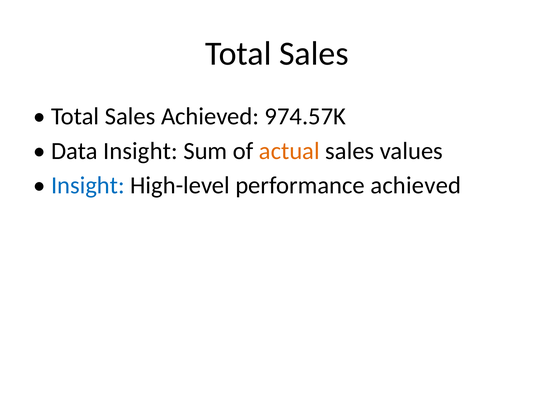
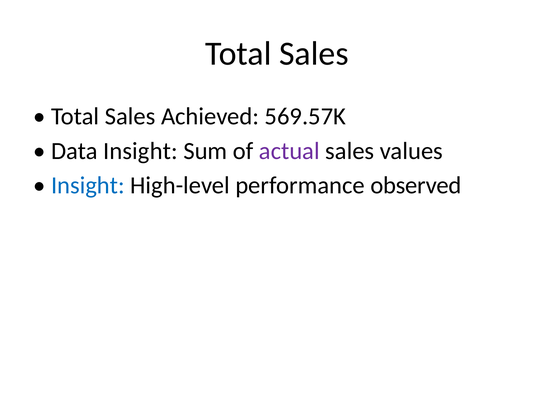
974.57K: 974.57K -> 569.57K (305, 116)
actual colour: orange -> purple (289, 151)
performance achieved: achieved -> observed (416, 185)
